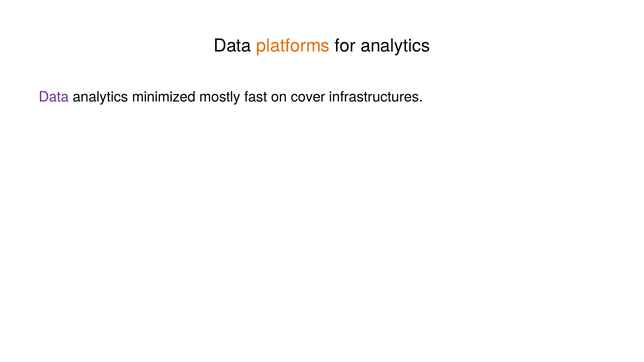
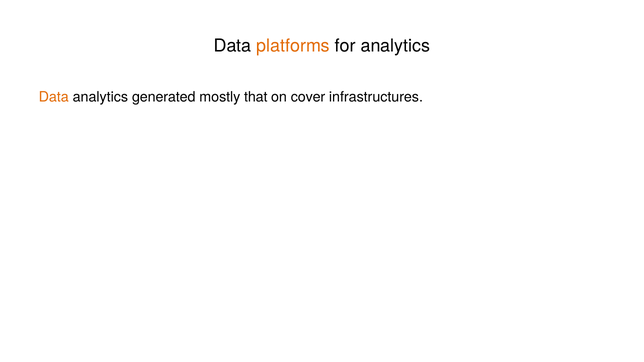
Data colour: purple -> orange (54, 97)
minimized: minimized -> generated (164, 97)
fast: fast -> that (256, 97)
